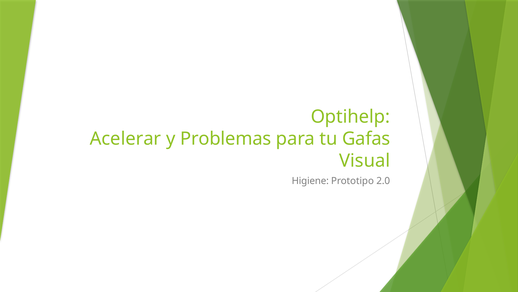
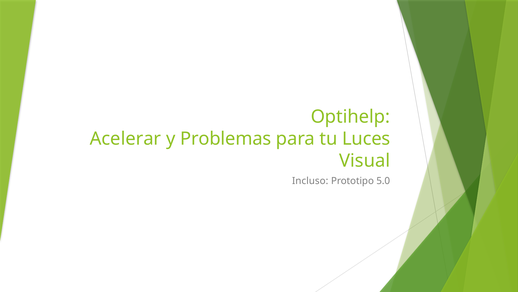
Gafas: Gafas -> Luces (366, 138)
Higiene: Higiene -> Incluso (310, 181)
2.0: 2.0 -> 5.0 (383, 181)
